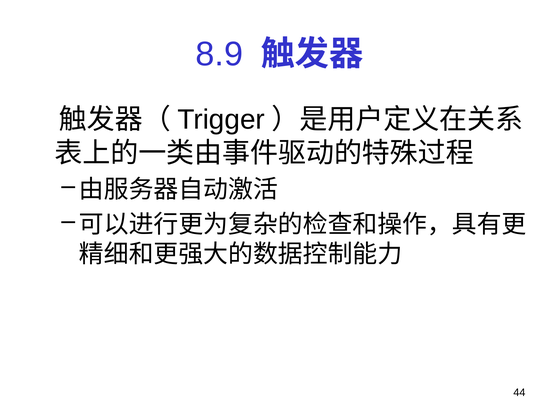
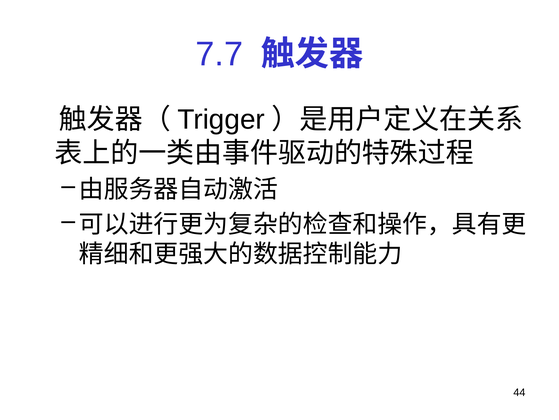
8.9: 8.9 -> 7.7 (219, 54)
